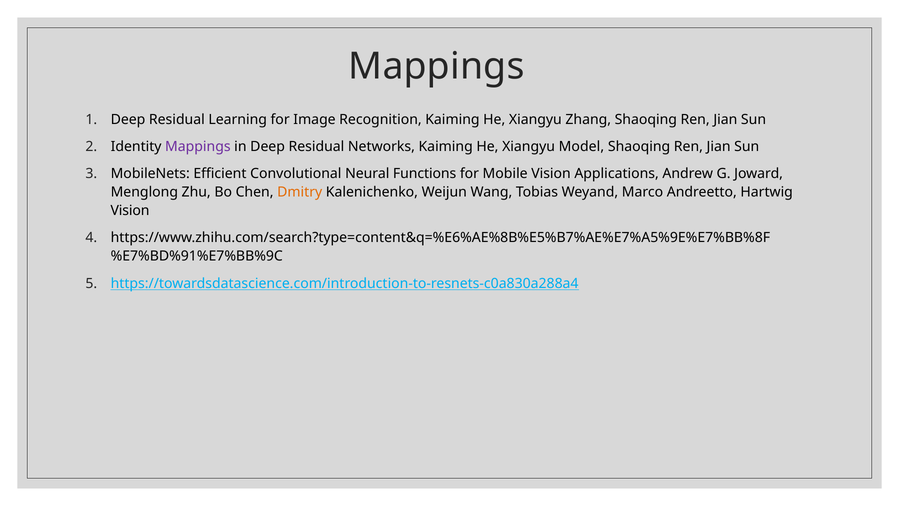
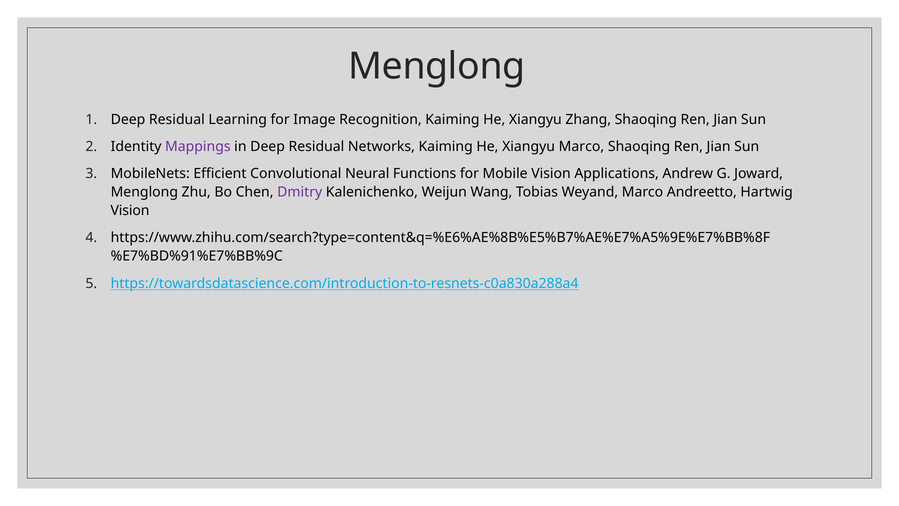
Mappings: Mappings -> Menglong (437, 67)
Xiangyu Model: Model -> Marco (581, 147)
Dmitry colour: orange -> purple (300, 192)
